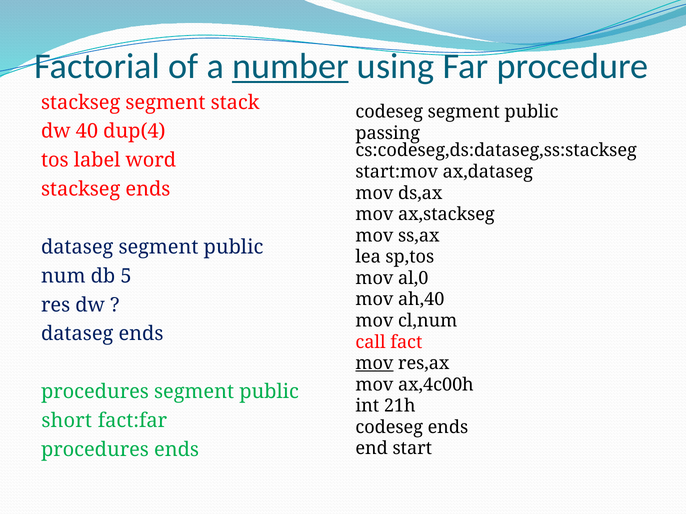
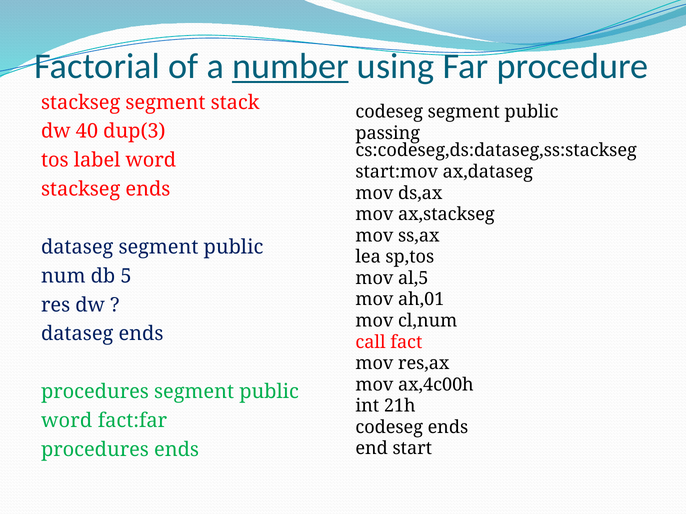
dup(4: dup(4 -> dup(3 (134, 131)
al,0: al,0 -> al,5 (413, 278)
ah,40: ah,40 -> ah,01 (421, 300)
mov underline: present -> none (374, 364)
short: short -> word (67, 421)
